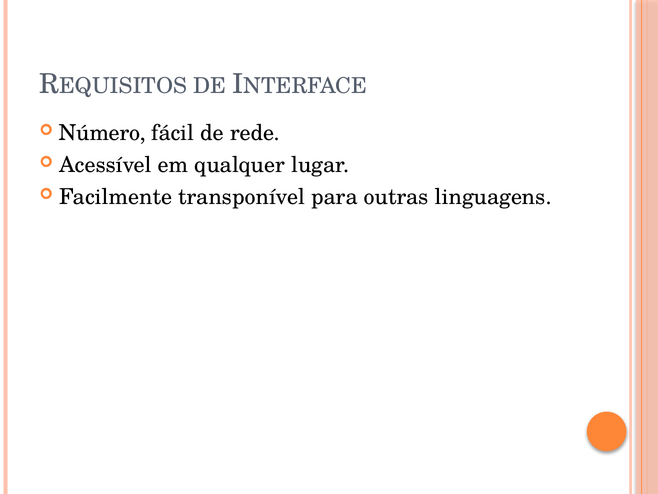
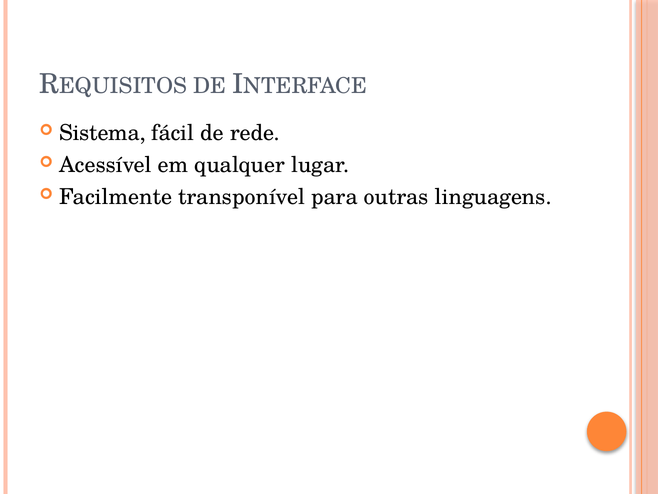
Número: Número -> Sistema (102, 133)
